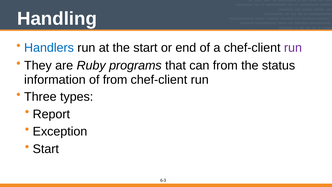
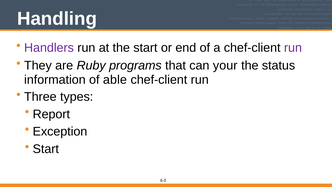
Handlers colour: blue -> purple (49, 48)
can from: from -> your (225, 65)
of from: from -> able (115, 80)
